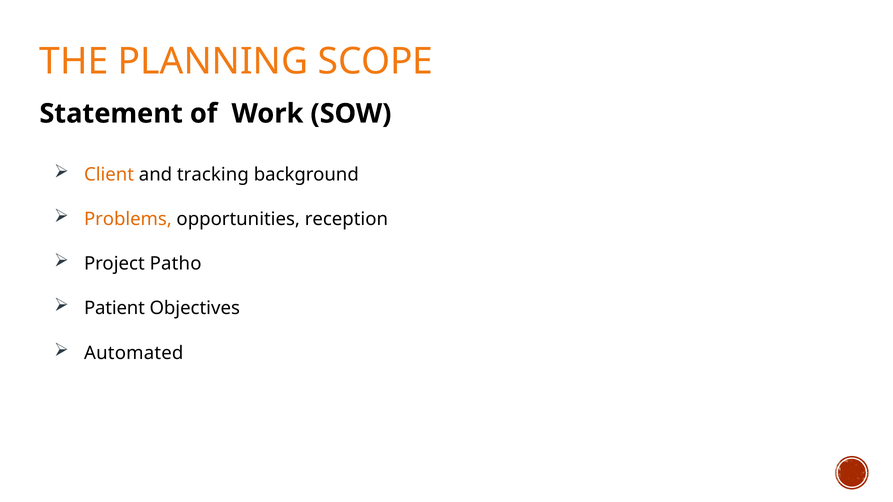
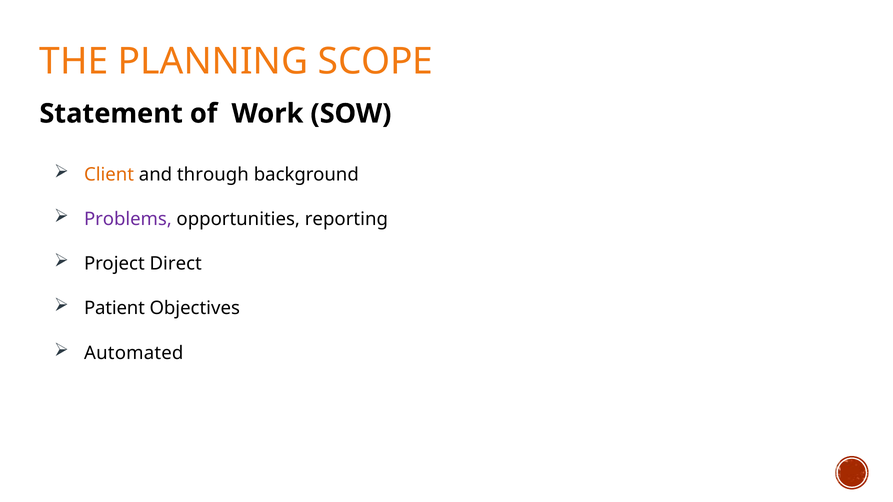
tracking: tracking -> through (213, 175)
Problems colour: orange -> purple (128, 219)
reception: reception -> reporting (346, 219)
Patho: Patho -> Direct (176, 264)
